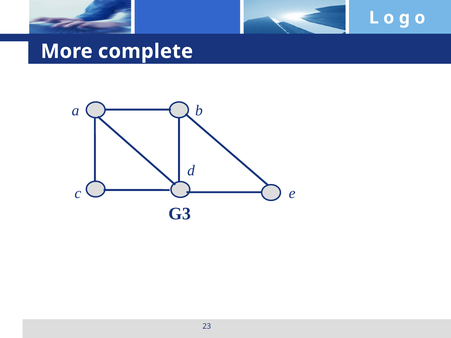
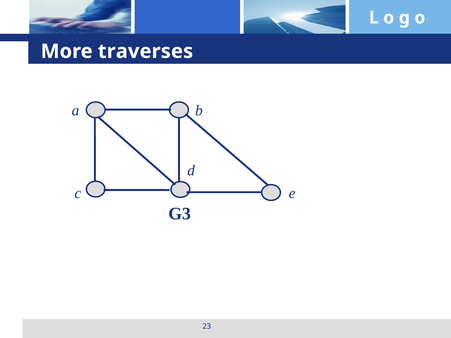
complete: complete -> traverses (146, 51)
